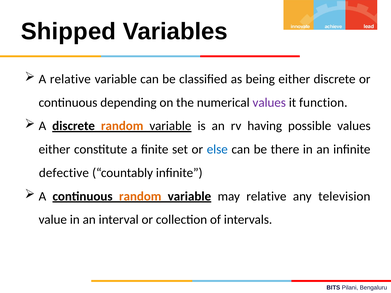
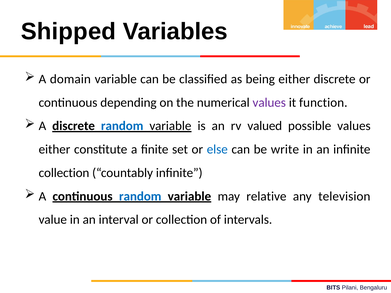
A relative: relative -> domain (70, 79)
random colour: orange -> blue (122, 126)
having: having -> valued (265, 126)
there: there -> write (285, 149)
defective: defective -> collection (64, 173)
random colour: orange -> blue (140, 196)
